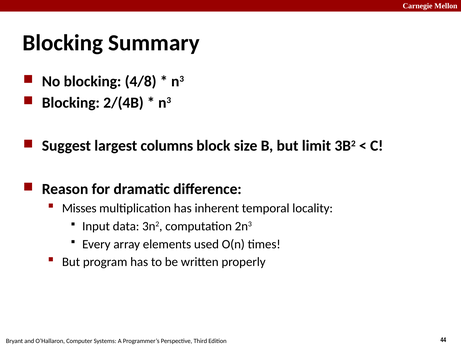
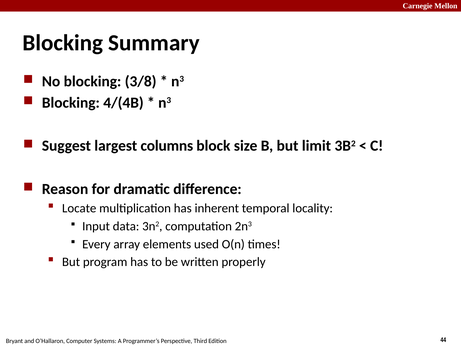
4/8: 4/8 -> 3/8 (141, 81)
2/(4B: 2/(4B -> 4/(4B (123, 103)
Misses: Misses -> Locate (79, 208)
